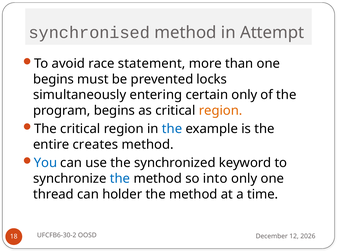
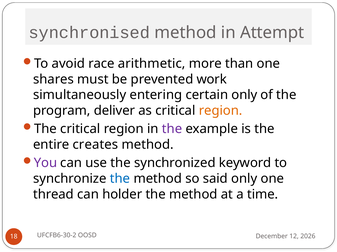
statement: statement -> arithmetic (152, 64)
begins: begins -> shares (53, 79)
locks: locks -> work (212, 79)
program begins: begins -> deliver (114, 111)
the colour: blue -> purple (172, 129)
You colour: blue -> purple (46, 163)
into: into -> said (215, 179)
